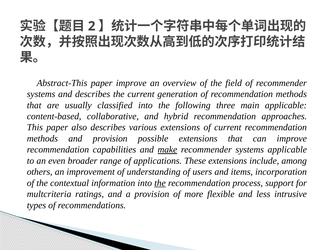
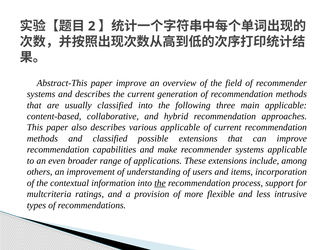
various extensions: extensions -> applicable (180, 128)
and provision: provision -> classified (110, 139)
make underline: present -> none (167, 150)
